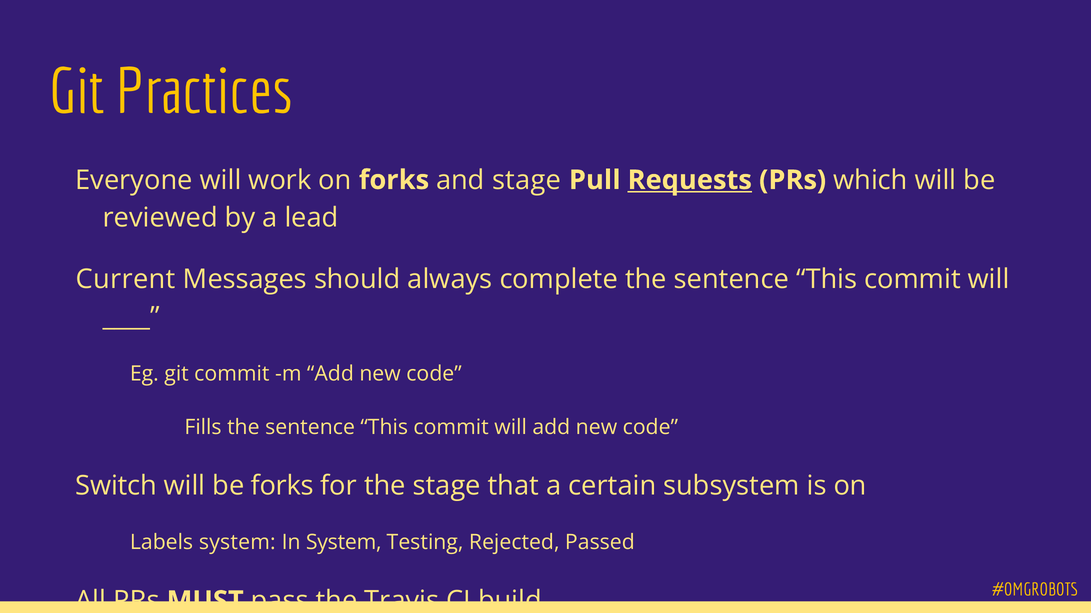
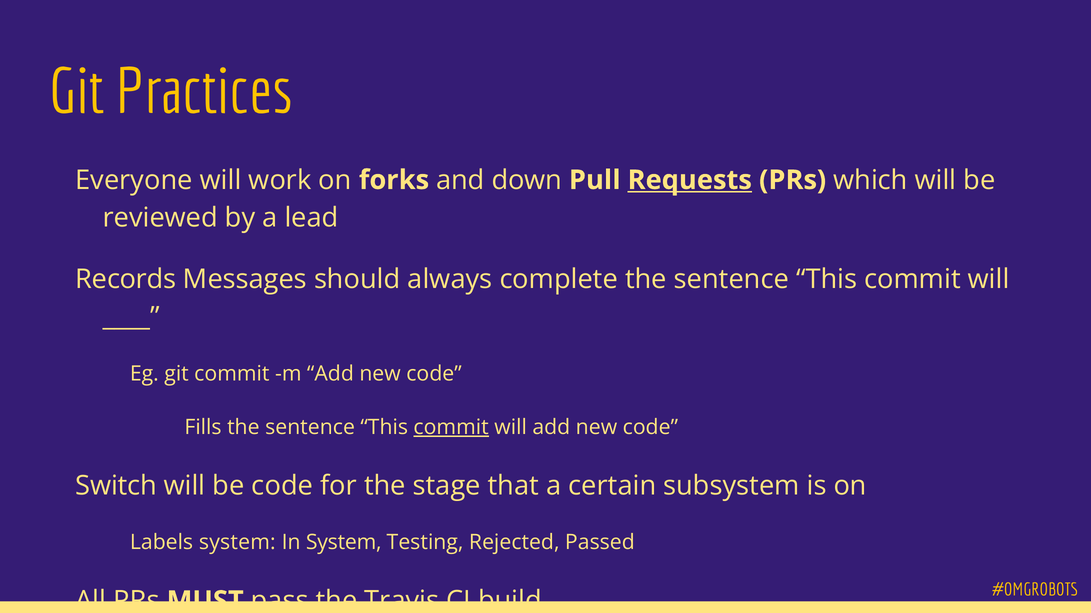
and stage: stage -> down (527, 180)
Current: Current -> Records (126, 280)
commit underline: none -> present (451, 428)
be forks: forks -> code (282, 486)
